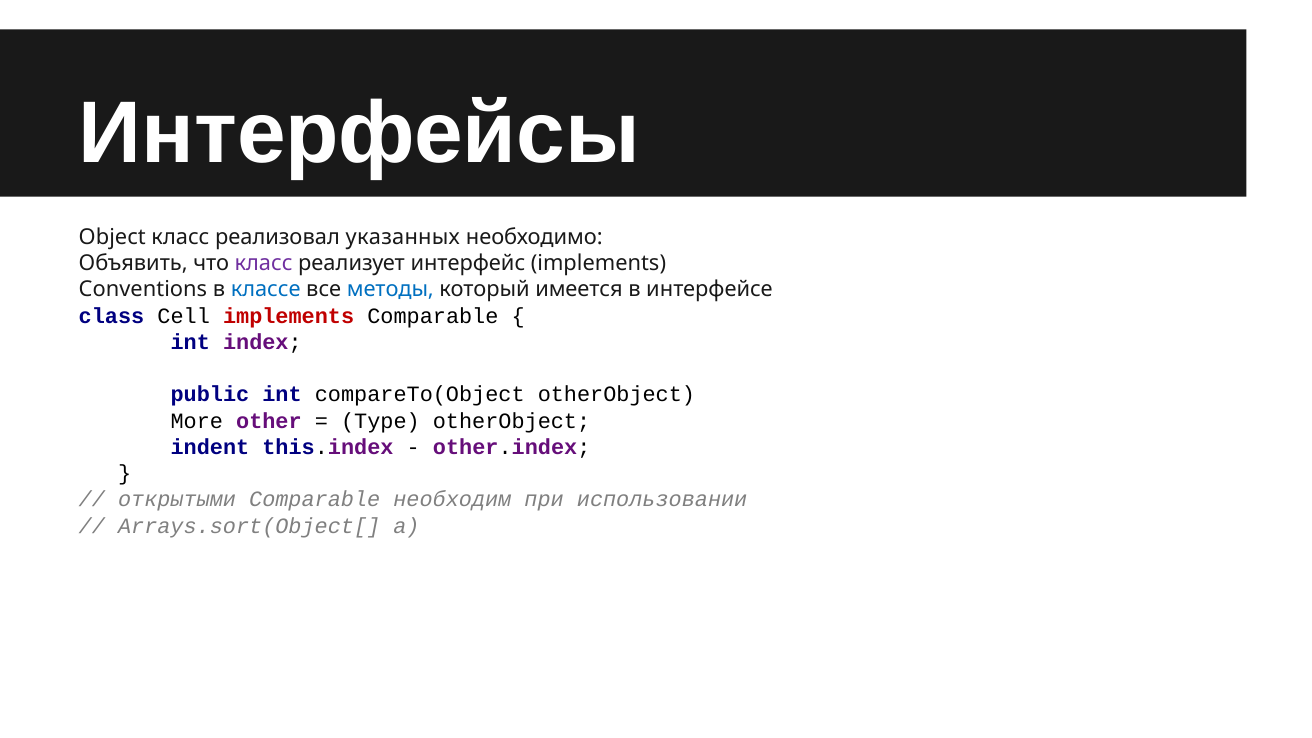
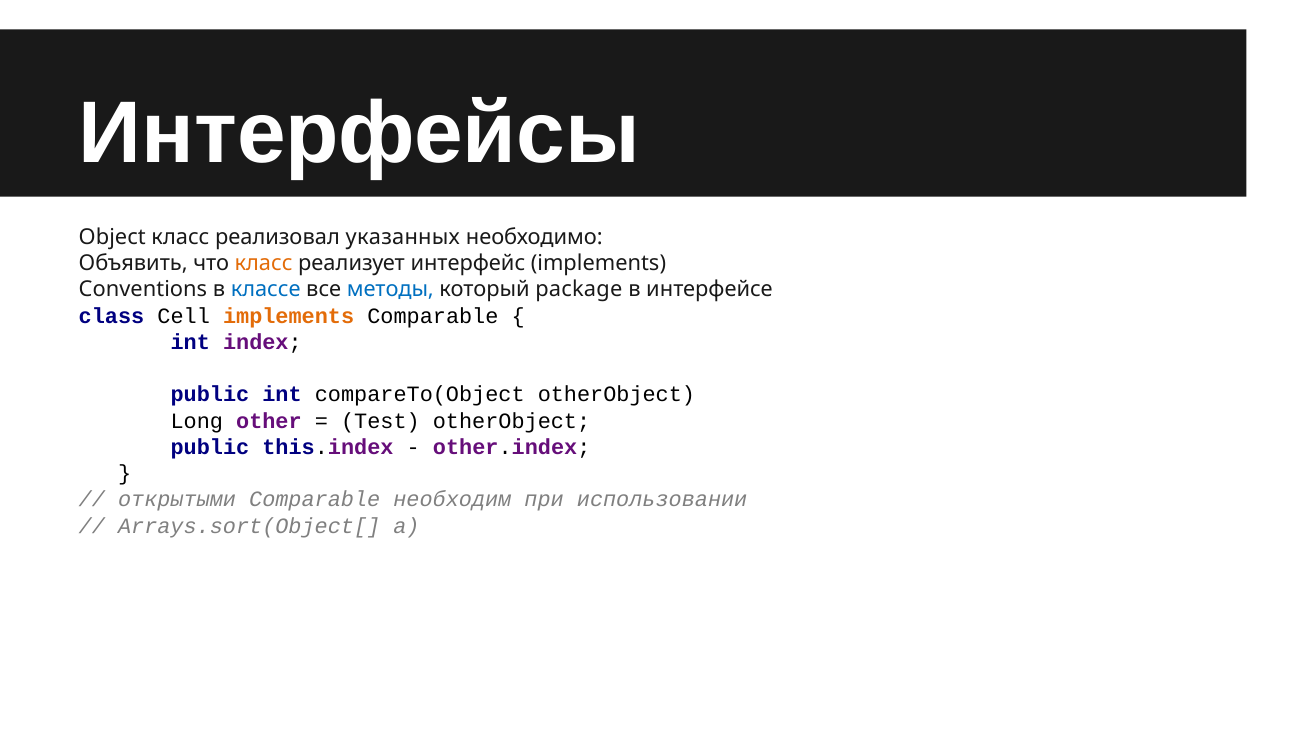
класс colour: purple -> orange (264, 264)
имеется: имеется -> package (579, 290)
implements colour: red -> orange (289, 316)
More: More -> Long (197, 421)
Type: Type -> Test (380, 421)
indent: indent -> public (210, 447)
